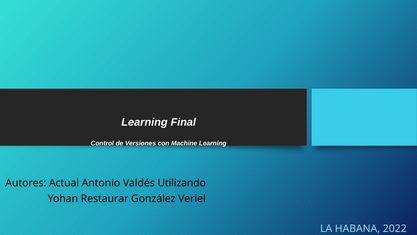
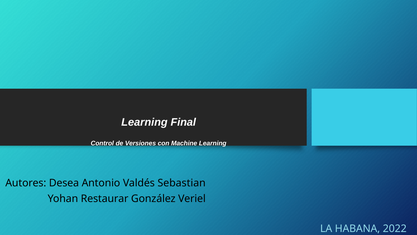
Actual: Actual -> Desea (64, 183)
Utilizando: Utilizando -> Sebastian (182, 183)
